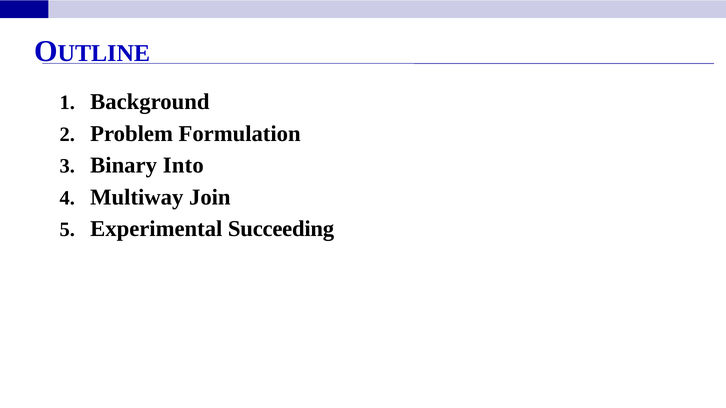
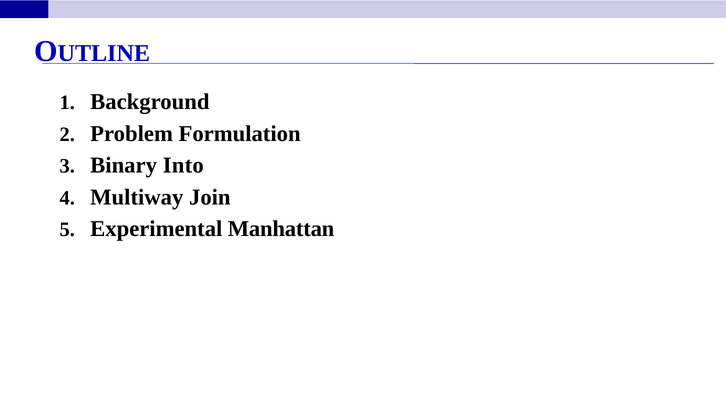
Succeeding: Succeeding -> Manhattan (281, 229)
